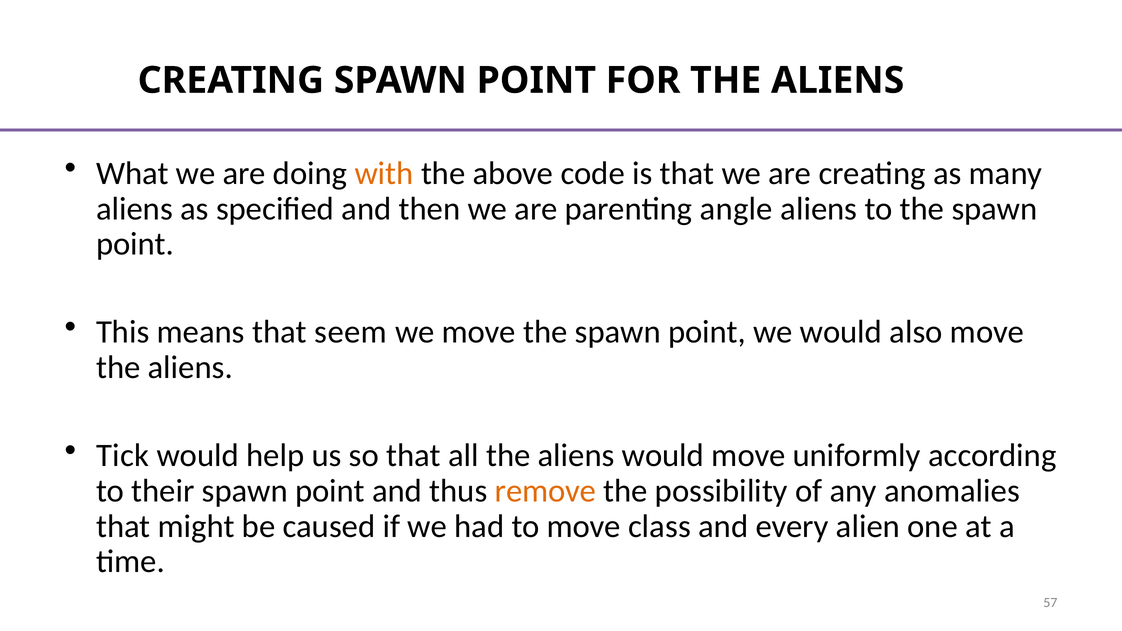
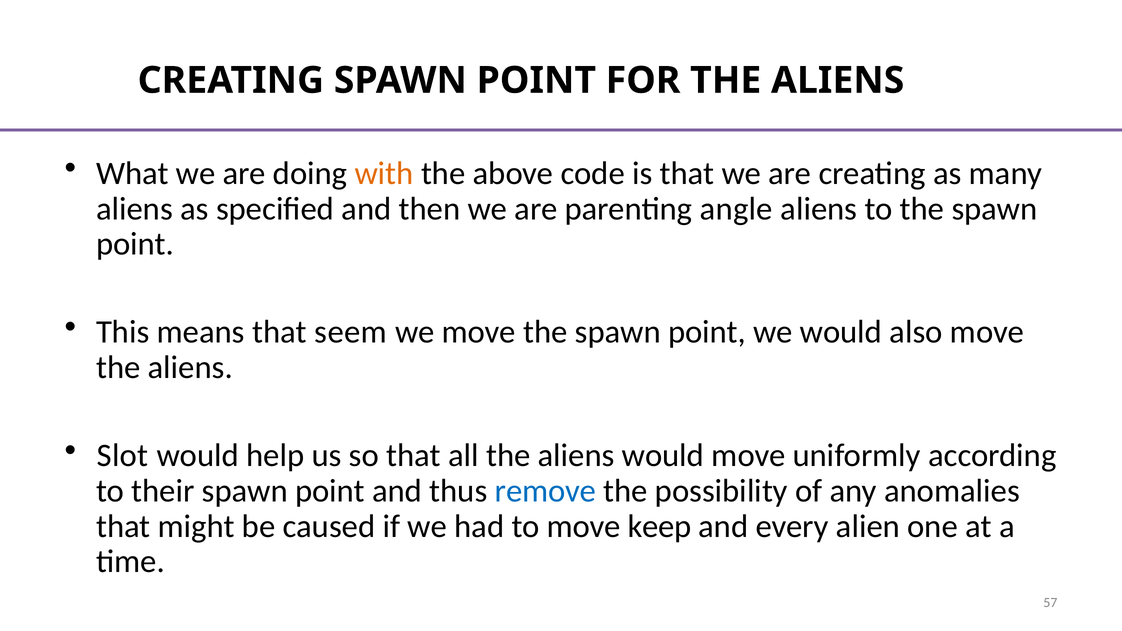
Tick: Tick -> Slot (123, 456)
remove colour: orange -> blue (545, 491)
class: class -> keep (660, 526)
